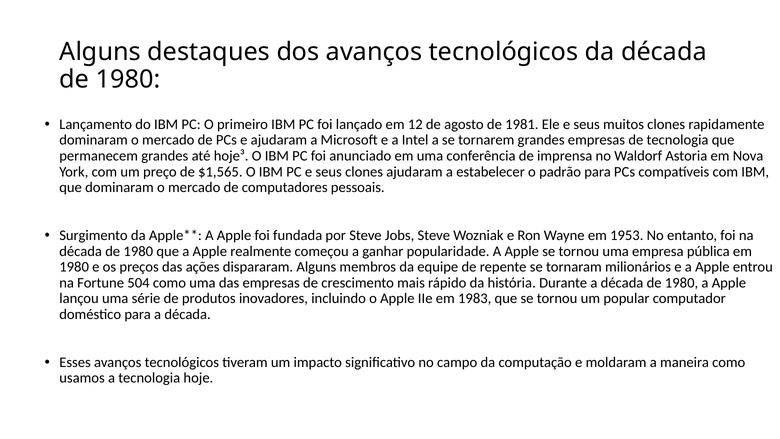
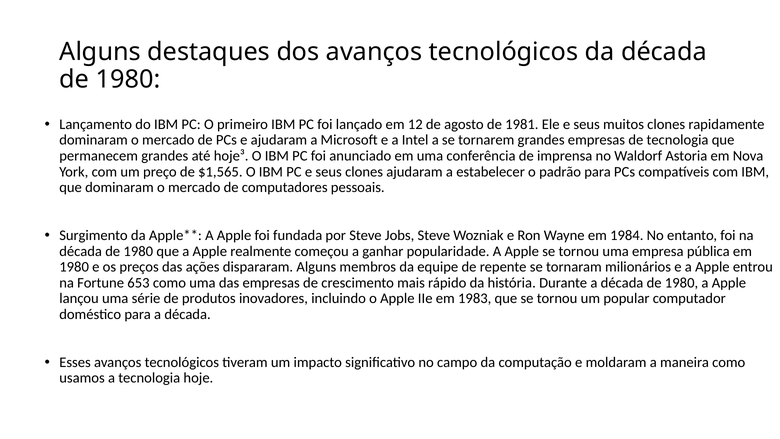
1953: 1953 -> 1984 (627, 235)
504: 504 -> 653 (138, 283)
